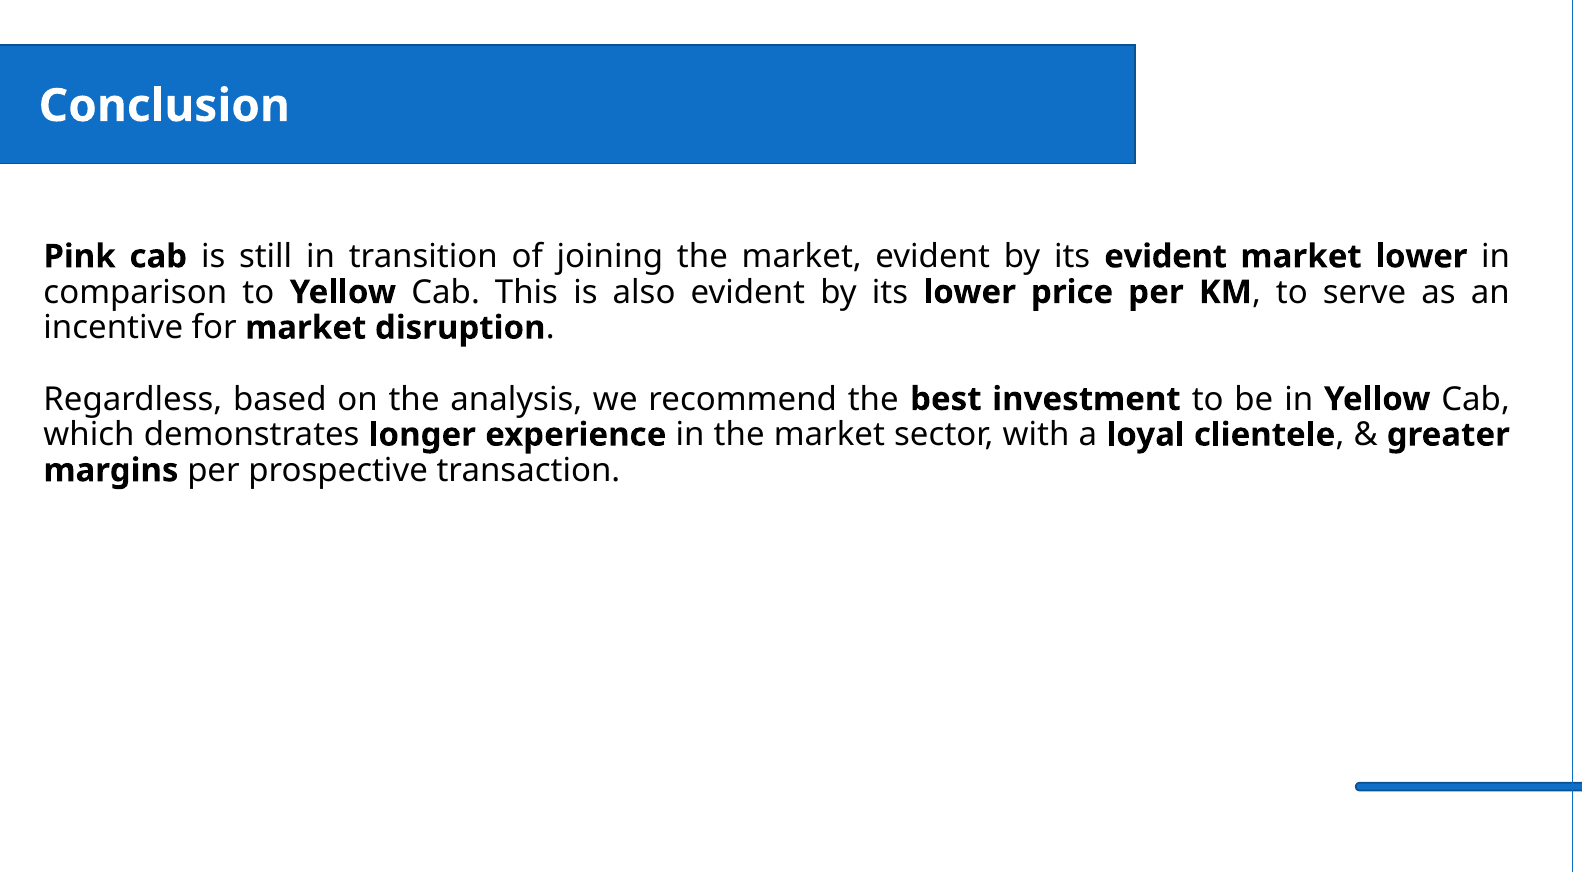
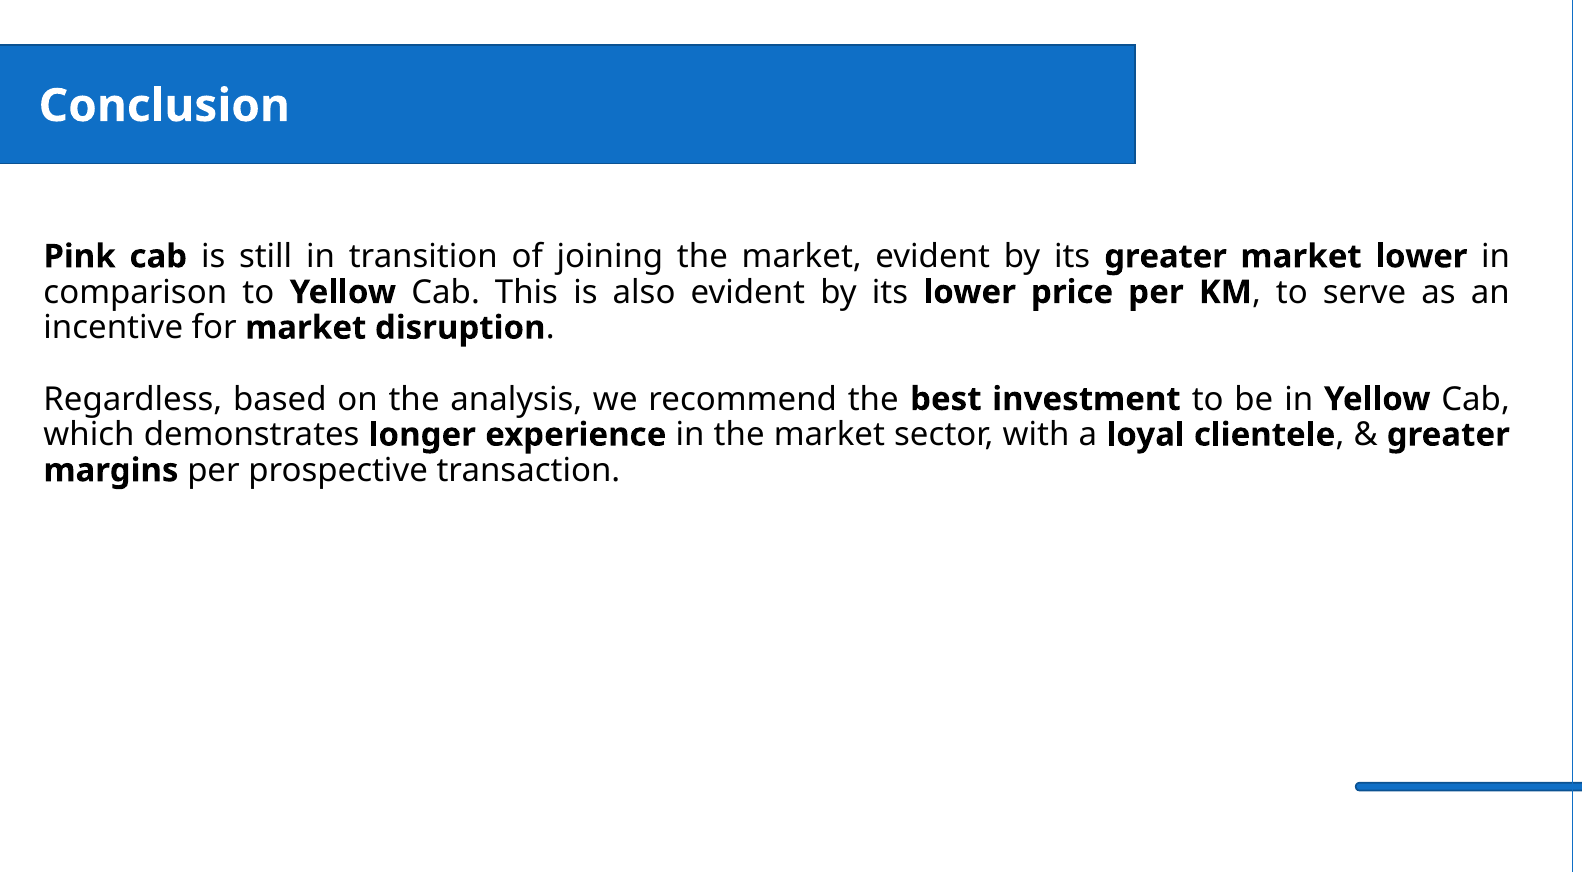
its evident: evident -> greater (1166, 256)
